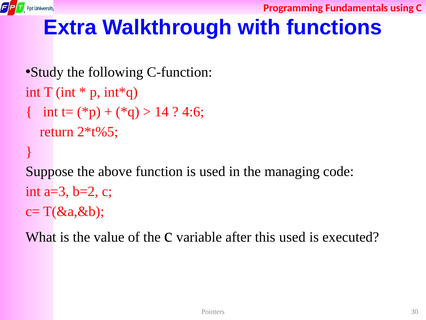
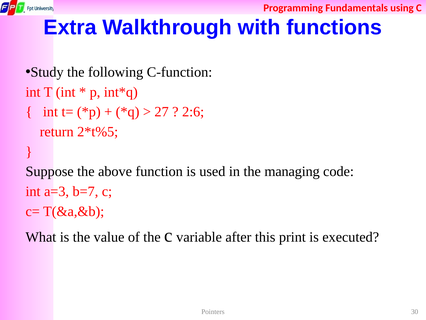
14: 14 -> 27 (162, 112)
4:6: 4:6 -> 2:6 (193, 112)
b=2: b=2 -> b=7 (85, 191)
this used: used -> print (292, 237)
